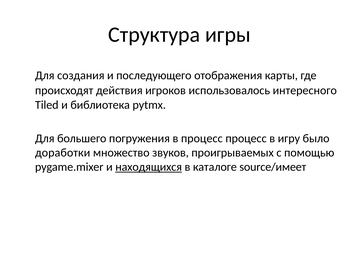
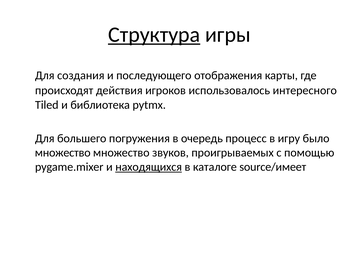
Структура underline: none -> present (154, 35)
в процесс: процесс -> очередь (202, 138)
доработки: доработки -> множество (63, 153)
